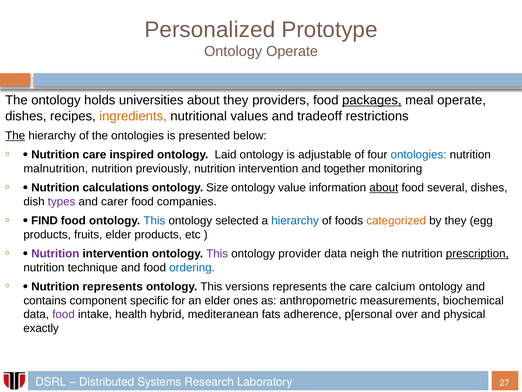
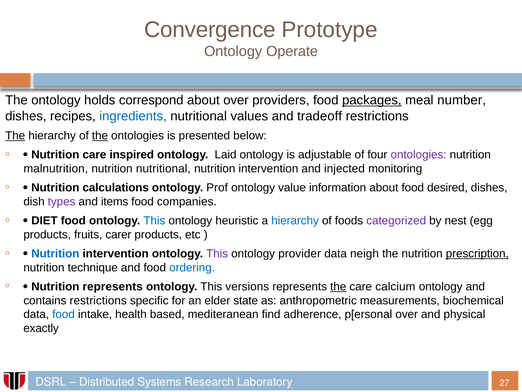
Personalized: Personalized -> Convergence (210, 30)
universities: universities -> correspond (151, 100)
about they: they -> over (236, 100)
meal operate: operate -> number (462, 100)
ingredients colour: orange -> blue (133, 116)
the underline: none -> present (100, 136)
ontologies colour: blue -> purple (419, 155)
nutrition previously: previously -> nutritional (163, 169)
together: together -> injected (344, 169)
Size: Size -> Prof (217, 188)
about underline: present -> none (384, 188)
several: several -> desired (447, 188)
carer: carer -> items (115, 201)
FIND: FIND -> DIET (44, 220)
selected: selected -> heuristic (237, 220)
categorized colour: orange -> purple (396, 220)
by they: they -> nest (456, 220)
fruits elder: elder -> carer (118, 234)
Nutrition colour: purple -> blue (55, 253)
the underline: none -> present (338, 286)
contains component: component -> restrictions (98, 300)
ones: ones -> state (246, 300)
food colour: purple -> blue (64, 314)
hybrid: hybrid -> based (167, 314)
fats: fats -> find (271, 314)
